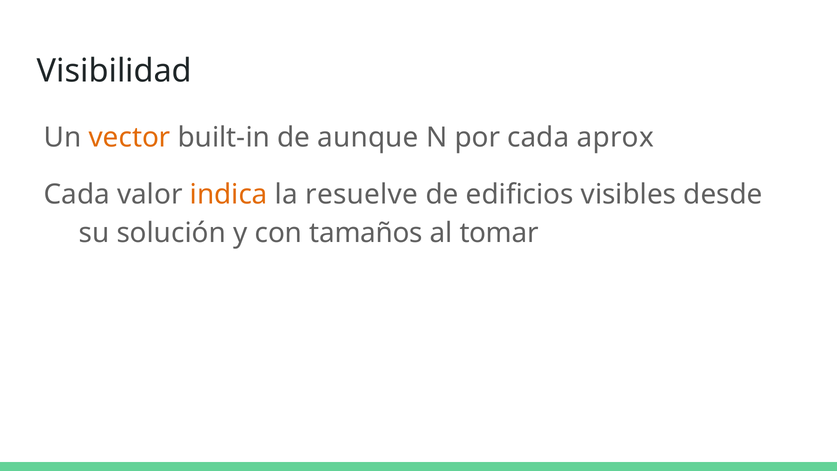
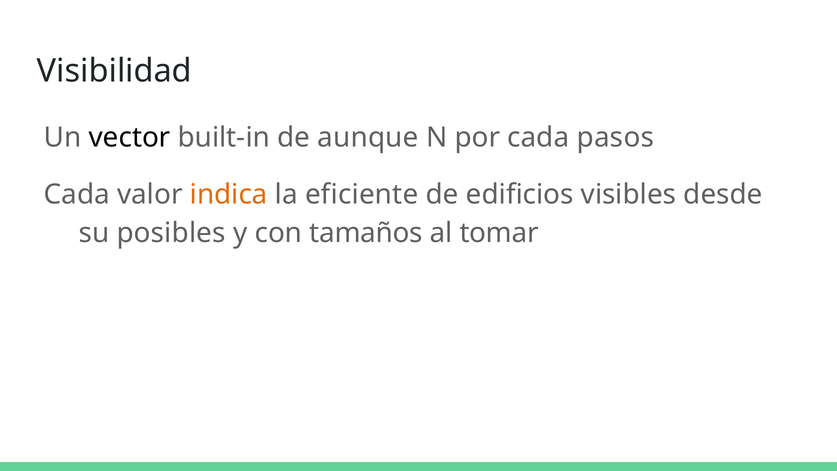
vector colour: orange -> black (130, 138)
aprox: aprox -> pasos (615, 138)
resuelve: resuelve -> eficiente (362, 195)
solución: solución -> posibles (171, 233)
